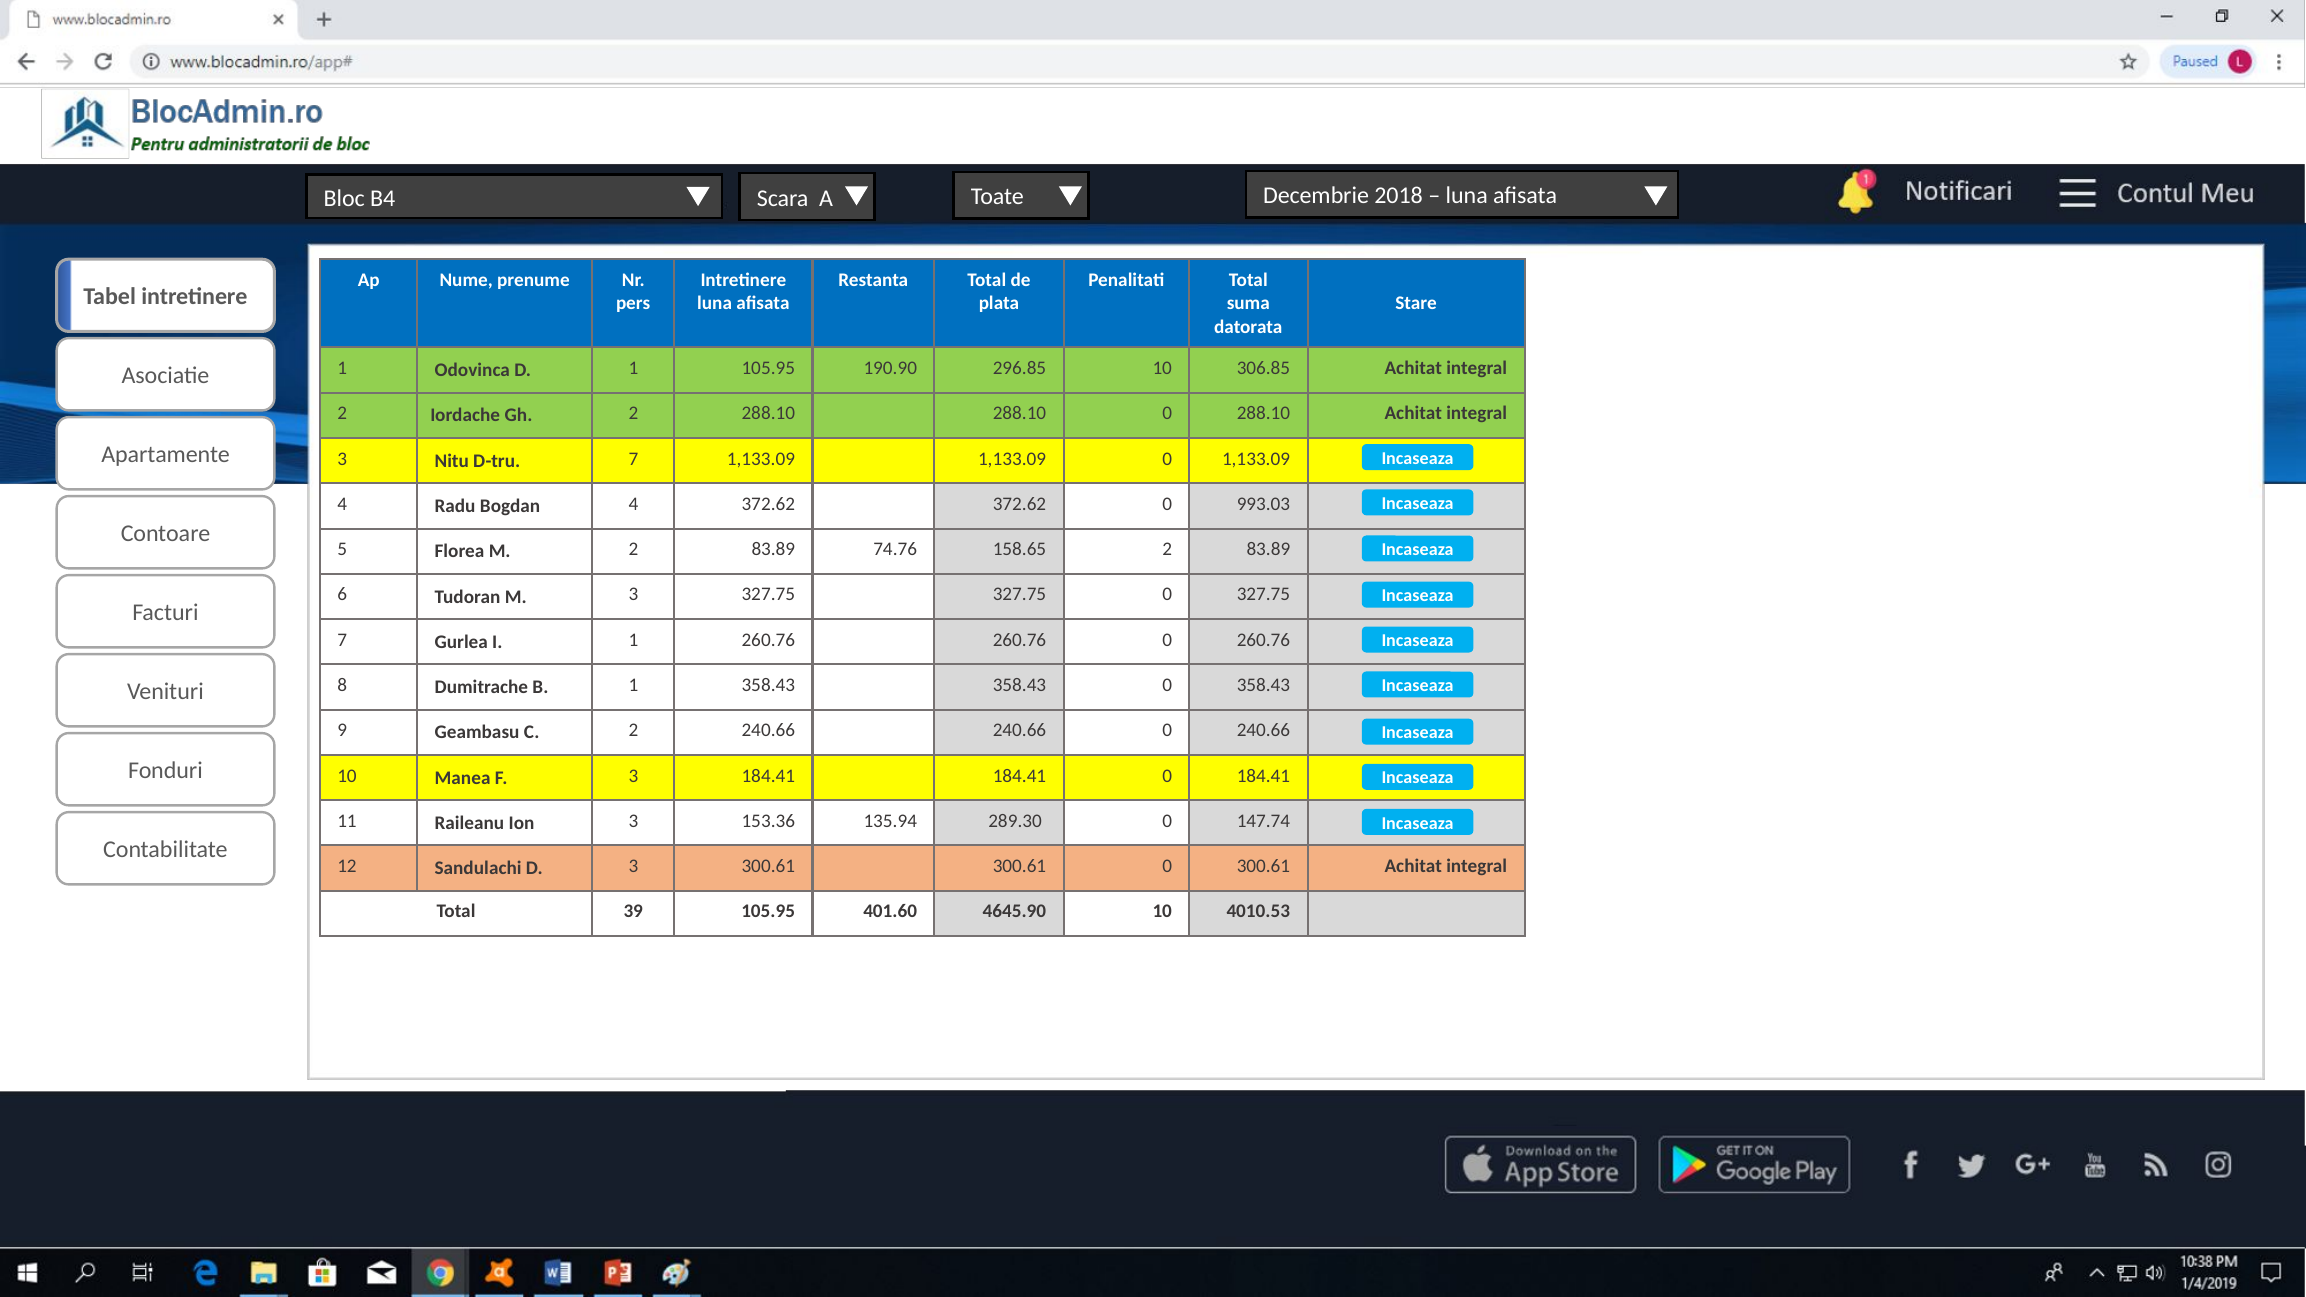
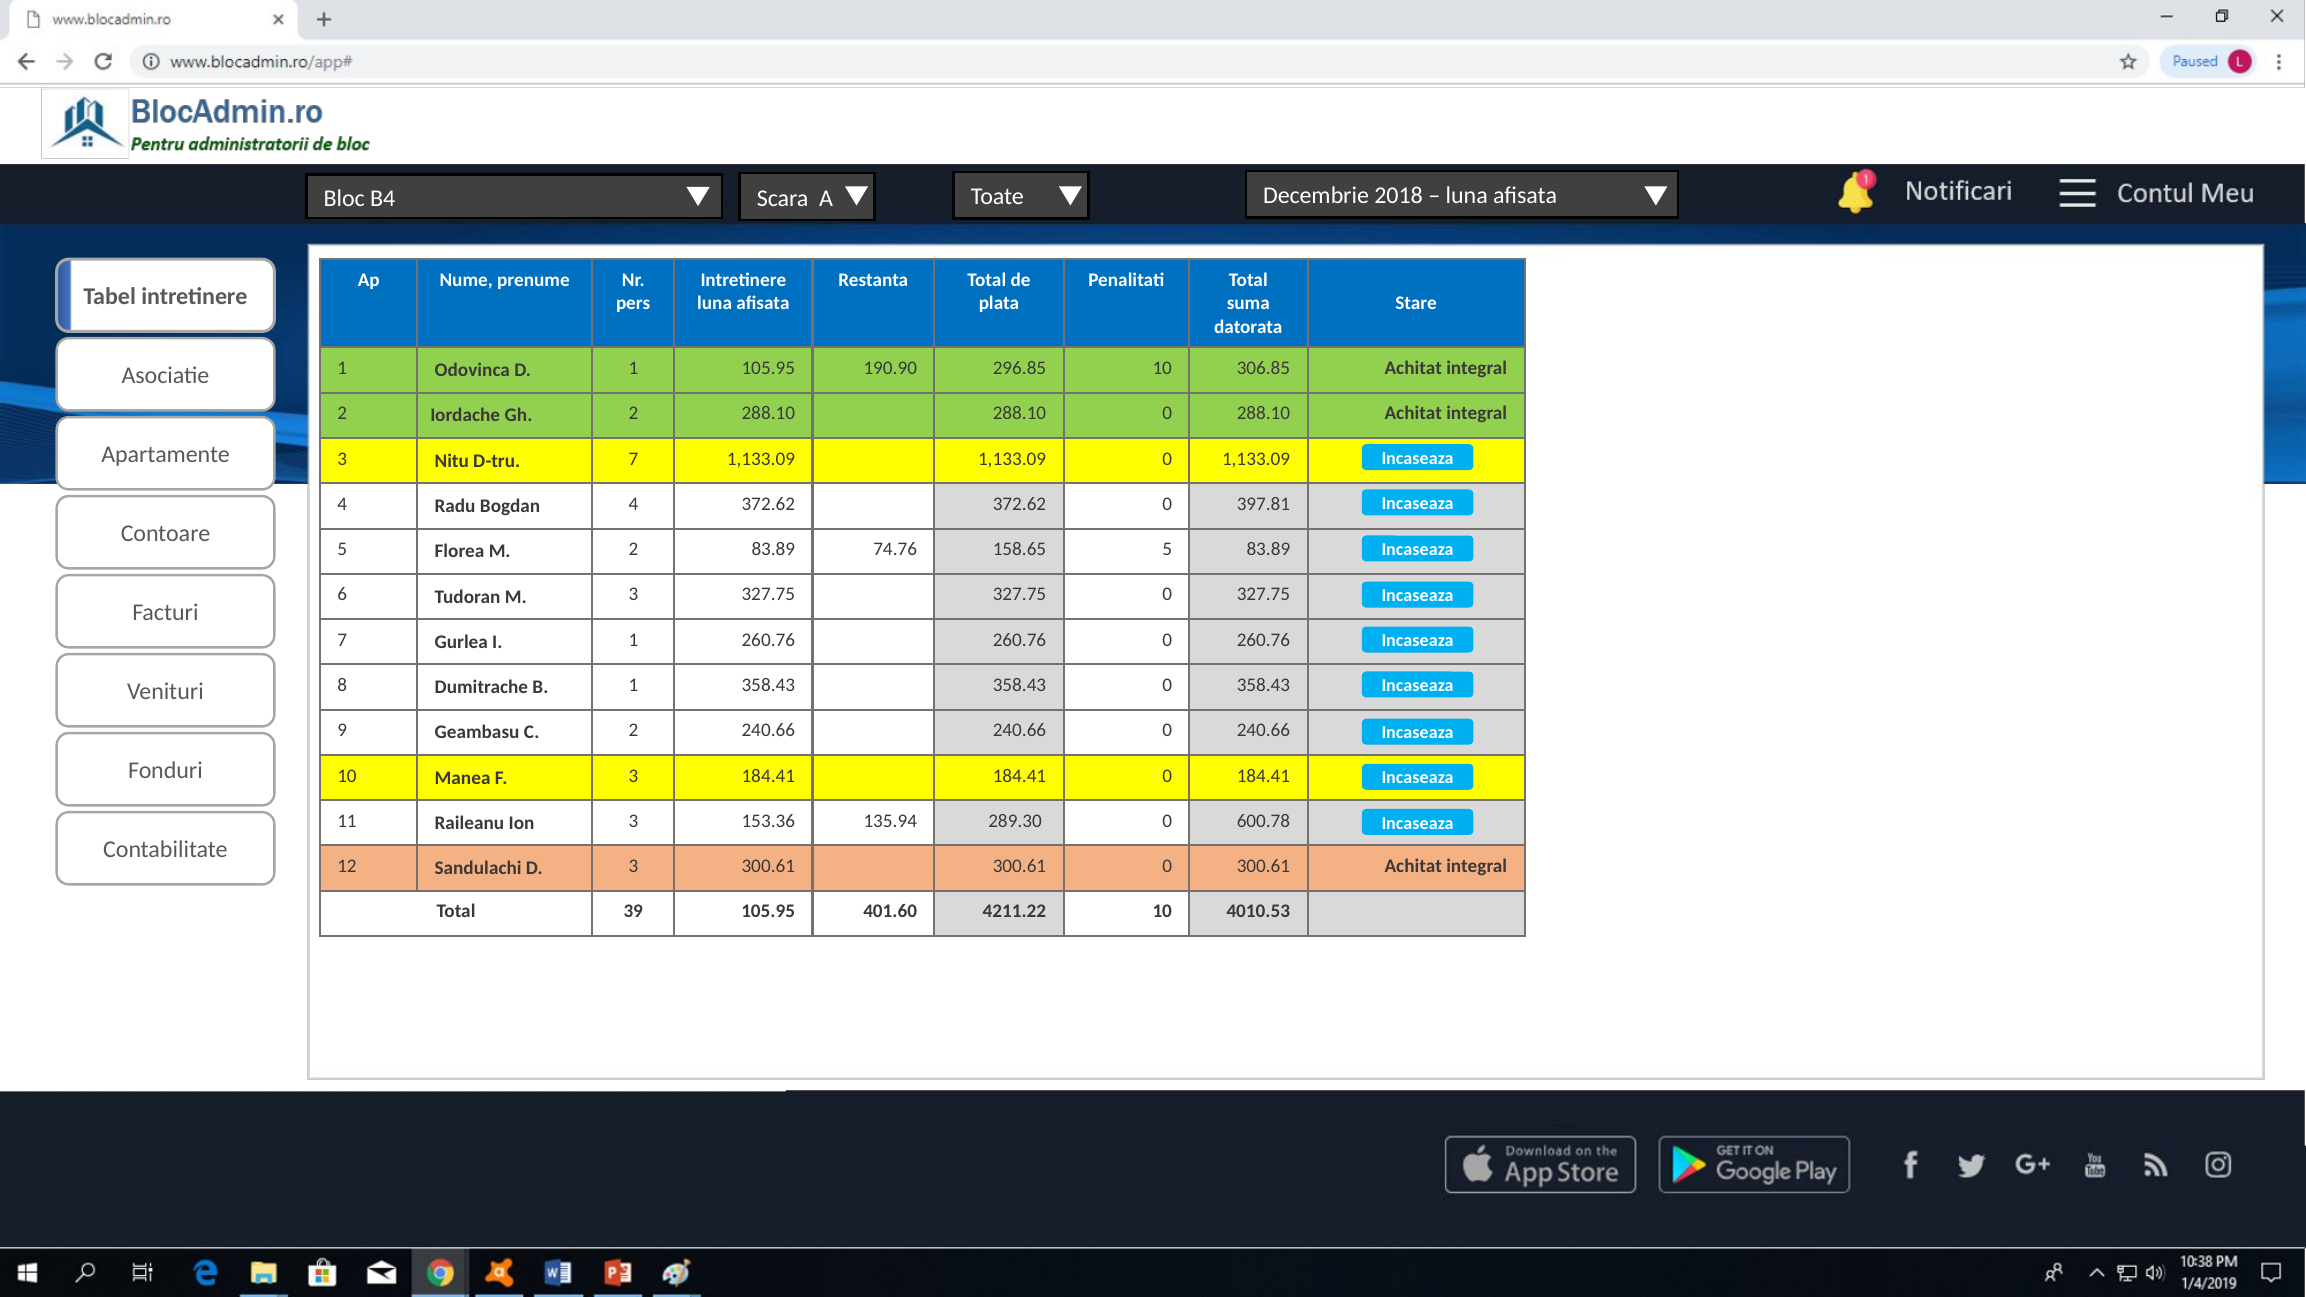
993.03: 993.03 -> 397.81 (1263, 504)
158.65 2: 2 -> 5 (1167, 549)
147.74: 147.74 -> 600.78 (1263, 821)
4645.90: 4645.90 -> 4211.22 (1014, 912)
